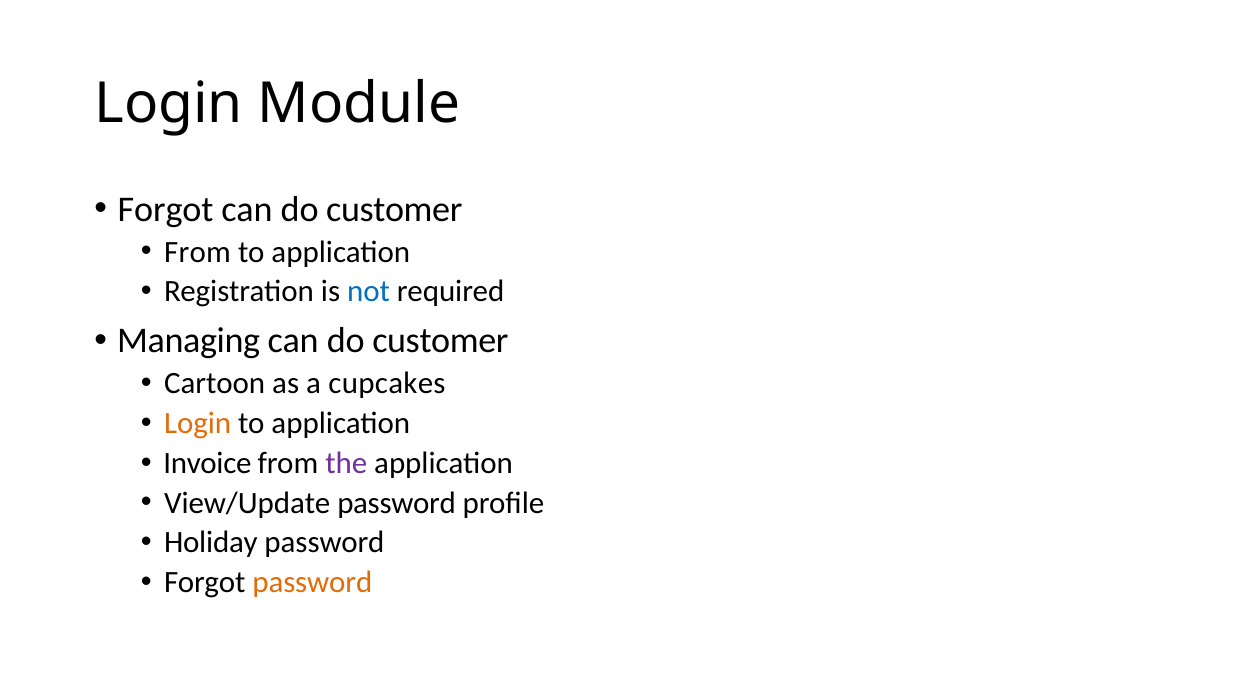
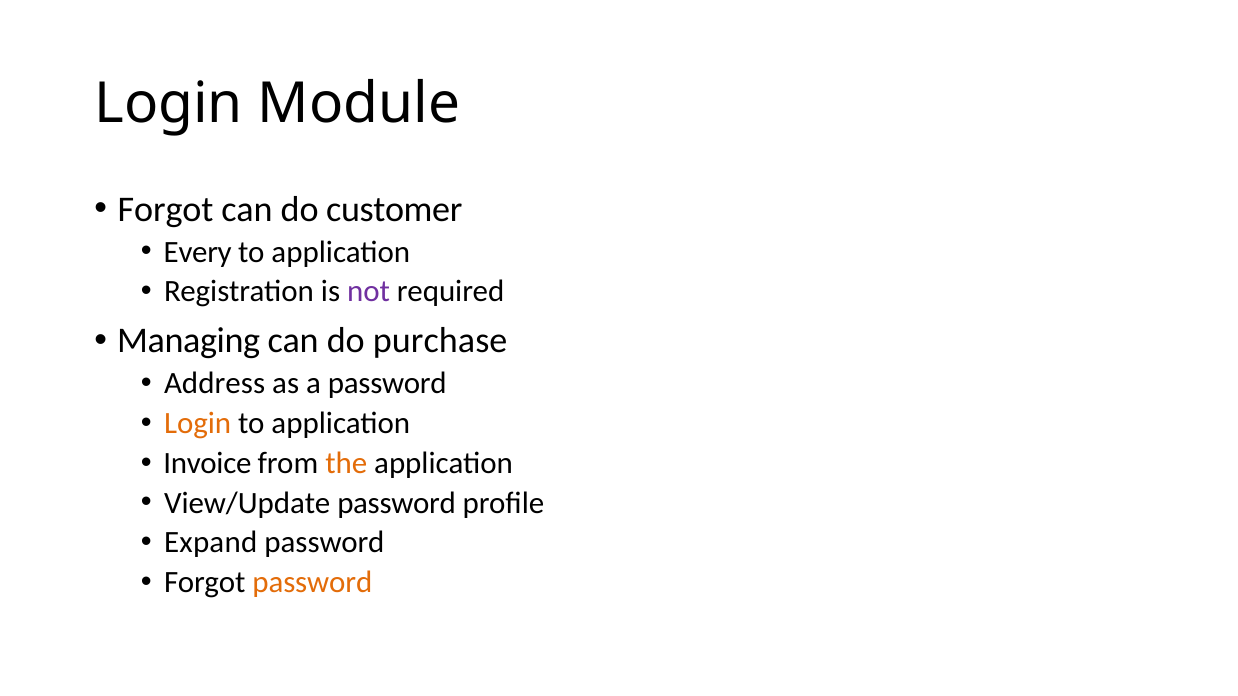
From: From -> Every (198, 252)
not colour: blue -> purple (369, 292)
customer: customer -> purchase (440, 341)
Cartoon: Cartoon -> Address (215, 384)
a cupcakes: cupcakes -> password (387, 384)
the colour: purple -> orange (346, 463)
Holiday: Holiday -> Expand (211, 543)
